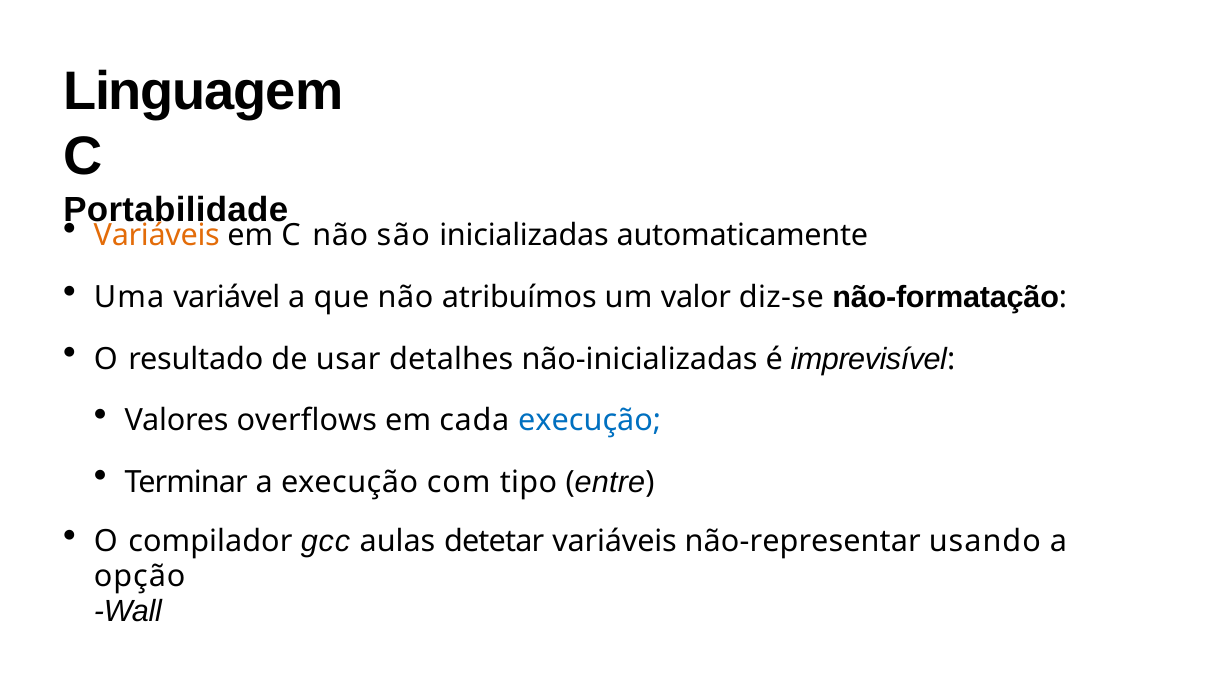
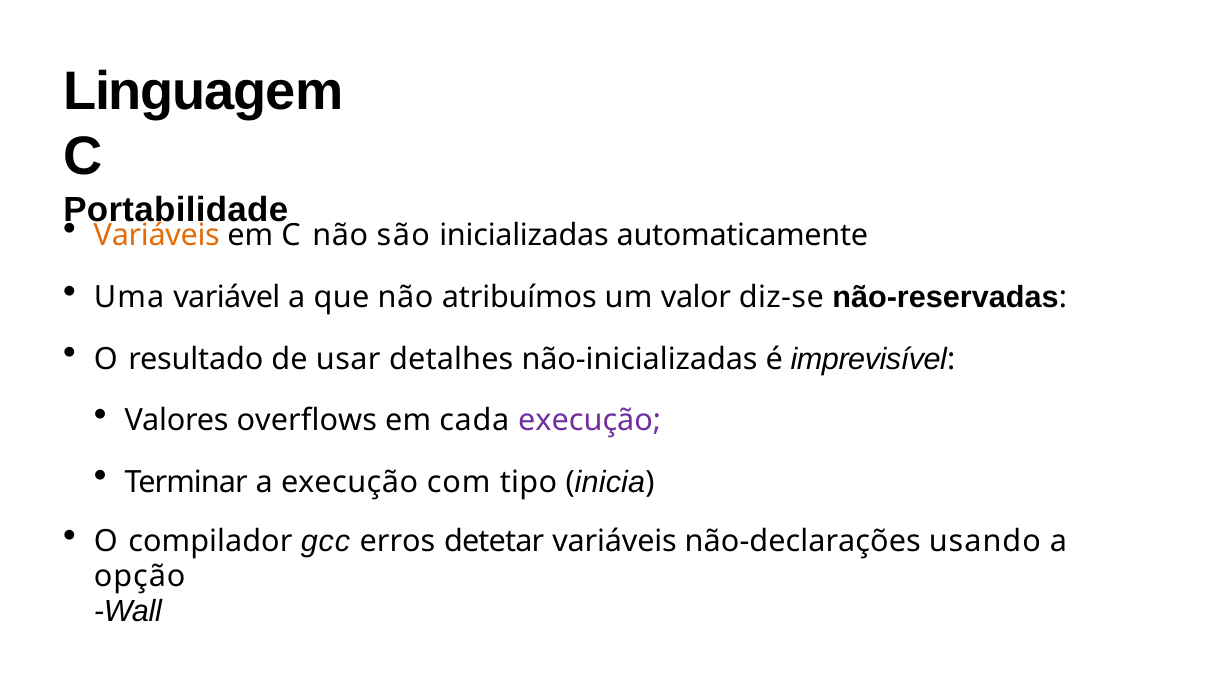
não-formatação: não-formatação -> não-reservadas (946, 297)
execução colour: blue -> purple (590, 421)
entre: entre -> inicia (610, 482)
aulas: aulas -> erros (398, 542)
não-representar: não-representar -> não-declarações (803, 542)
